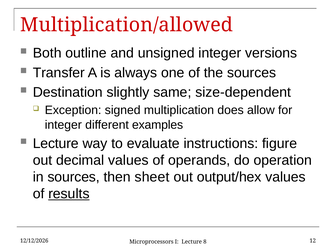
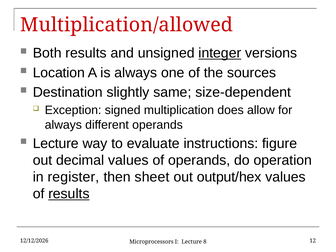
Both outline: outline -> results (86, 53)
integer underline: none -> present (220, 53)
Transfer: Transfer -> Location (59, 73)
integer: integer -> always (63, 125)
different examples: examples -> operands (158, 125)
in sources: sources -> register (74, 177)
